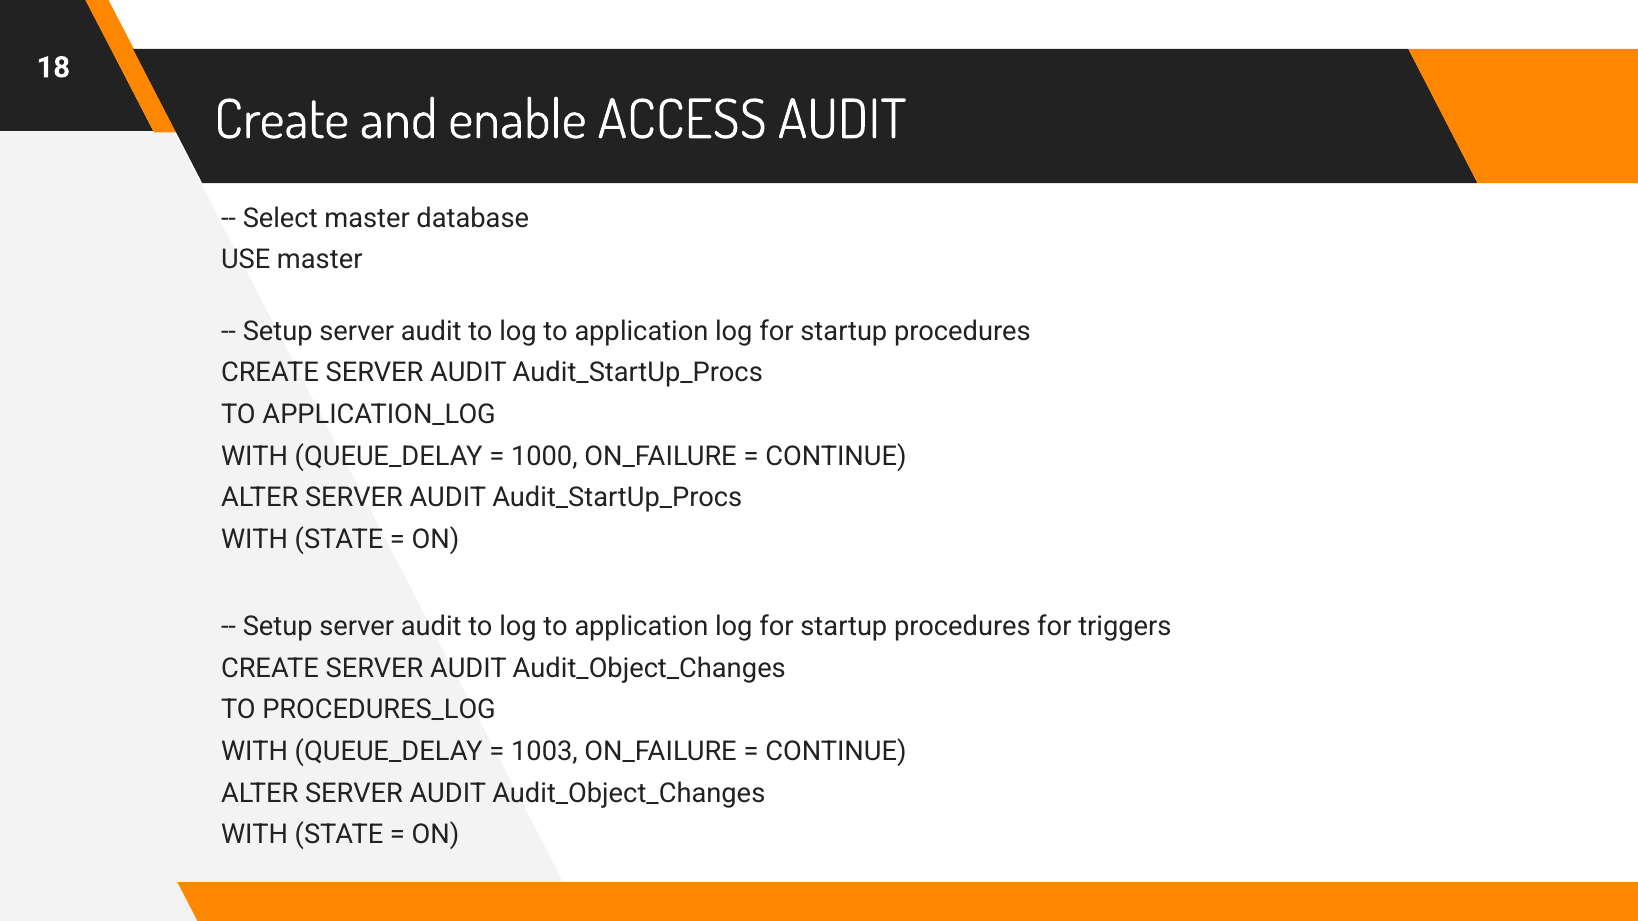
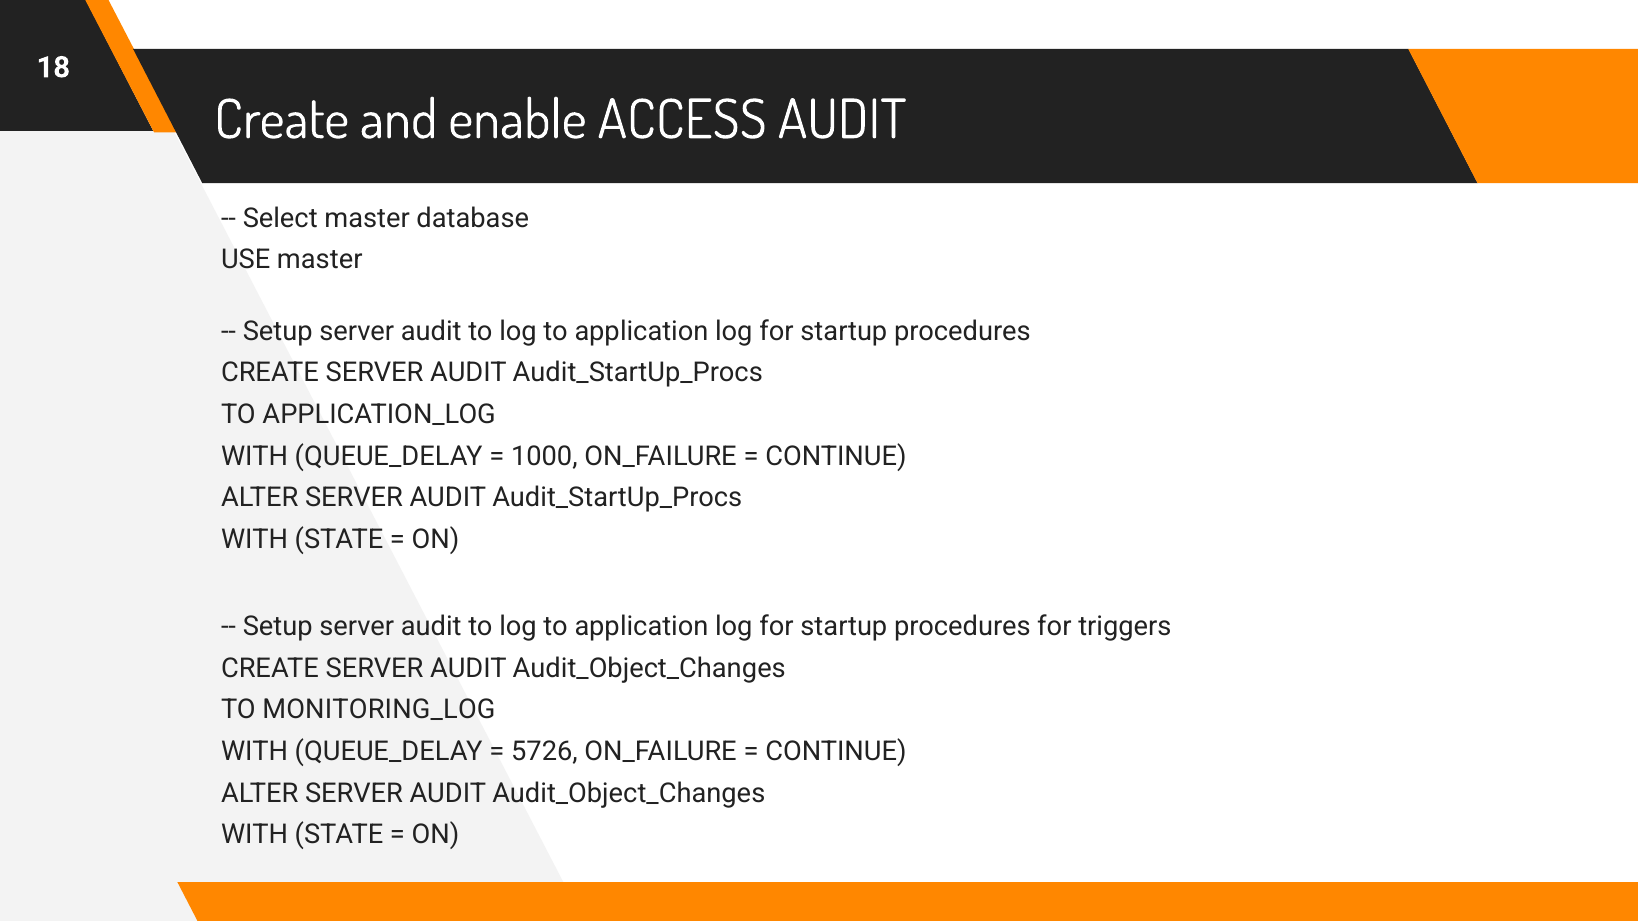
PROCEDURES_LOG: PROCEDURES_LOG -> MONITORING_LOG (379, 710)
1003: 1003 -> 5726 (544, 752)
